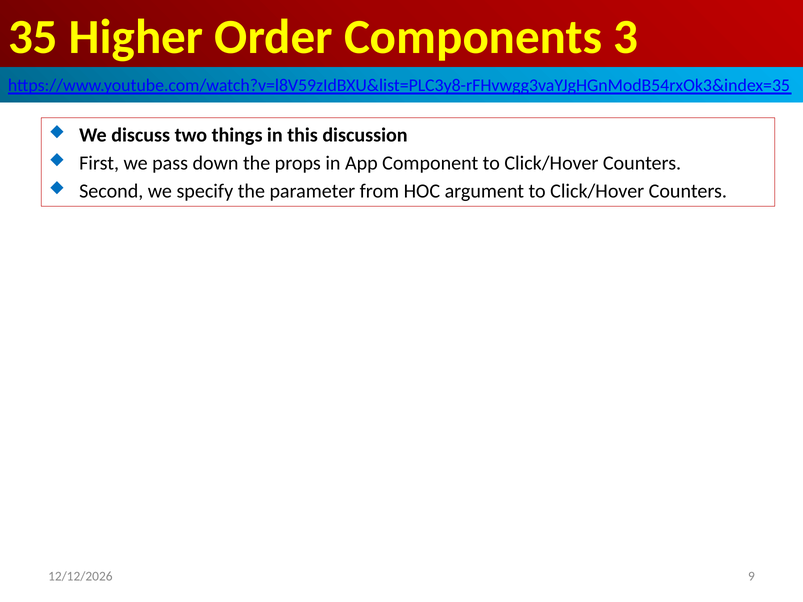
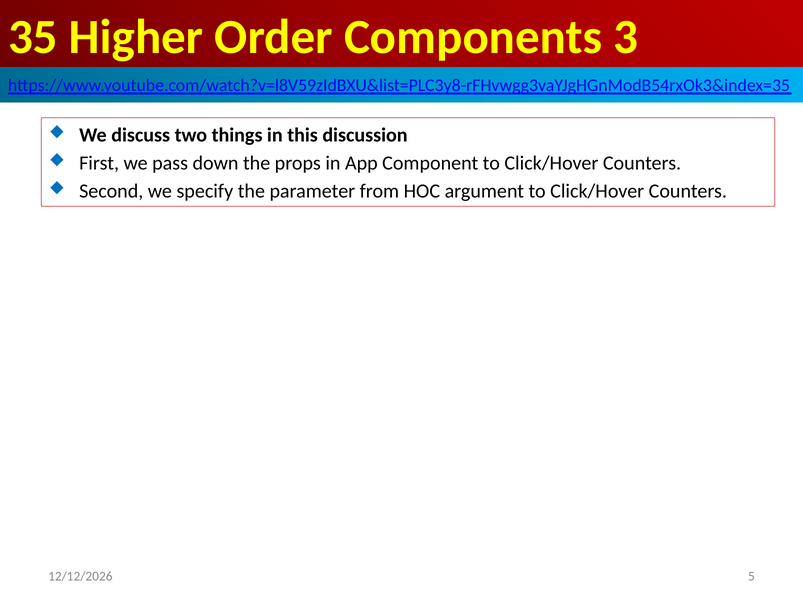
9: 9 -> 5 (752, 577)
